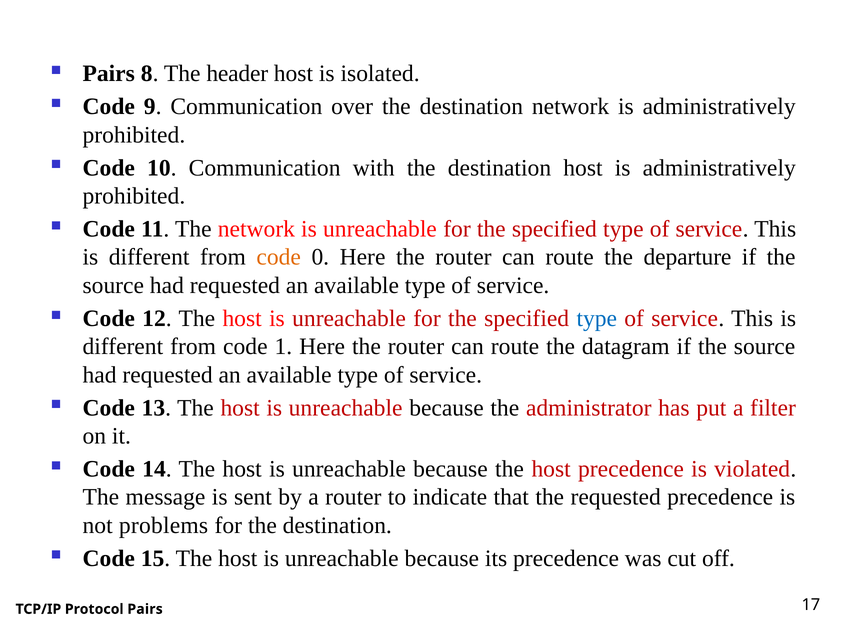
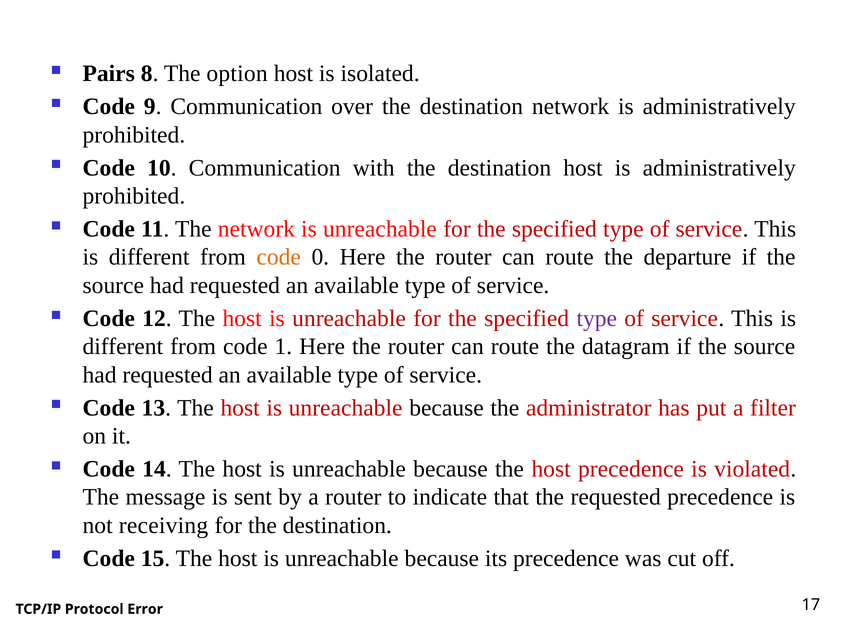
header: header -> option (237, 74)
type colour: blue -> purple (597, 318)
problems: problems -> receiving (164, 526)
Protocol Pairs: Pairs -> Error (145, 609)
